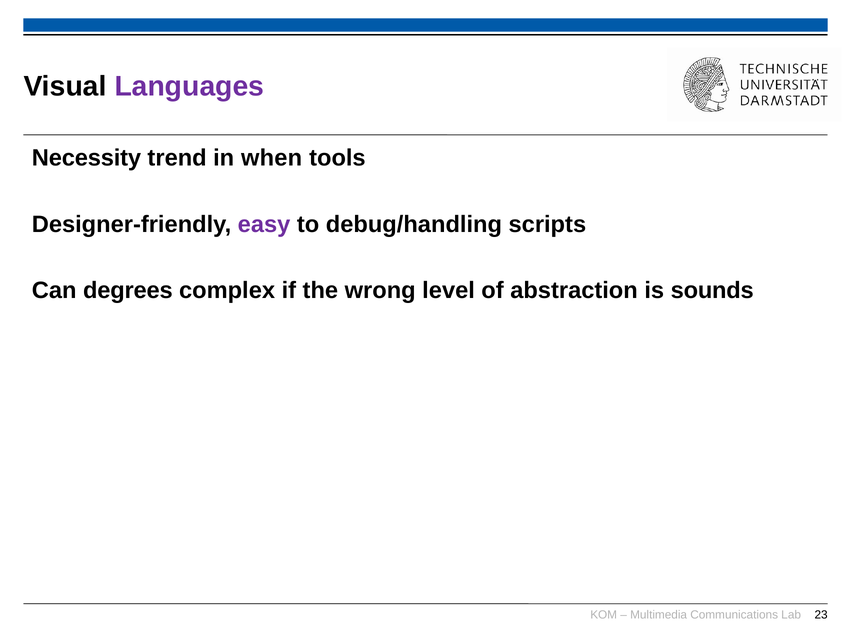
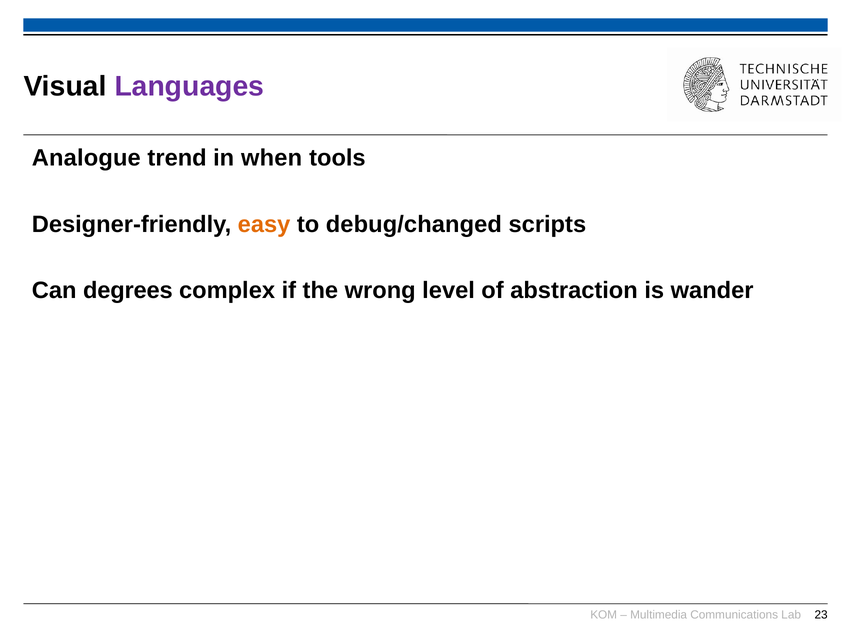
Necessity: Necessity -> Analogue (86, 158)
easy colour: purple -> orange (264, 224)
debug/handling: debug/handling -> debug/changed (414, 224)
sounds: sounds -> wander (712, 291)
